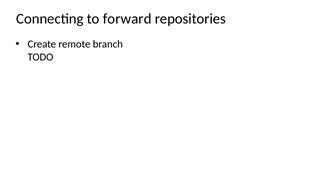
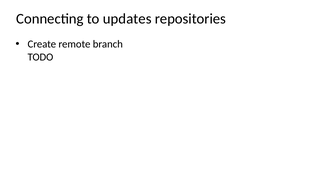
forward: forward -> updates (127, 19)
